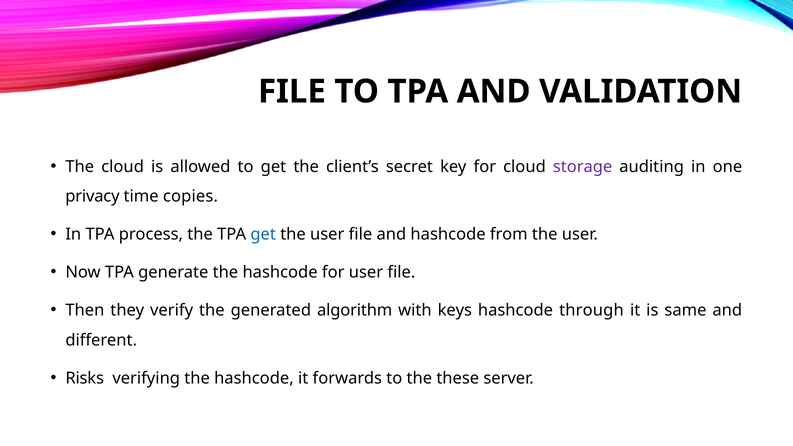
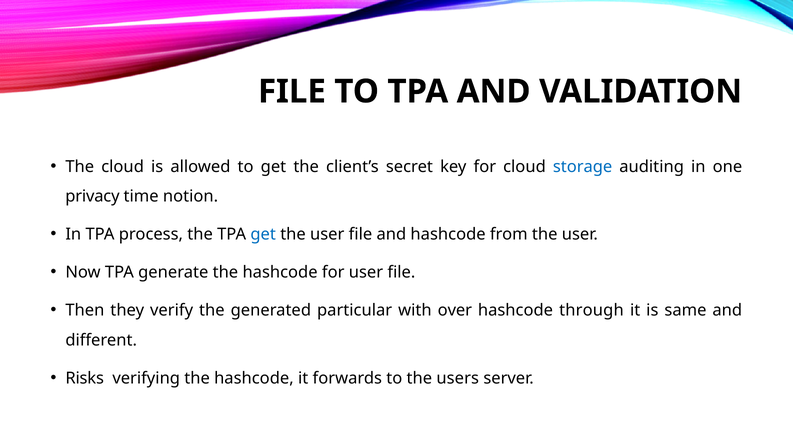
storage colour: purple -> blue (583, 167)
copies: copies -> notion (191, 196)
algorithm: algorithm -> particular (355, 310)
keys: keys -> over (455, 310)
these: these -> users (458, 378)
